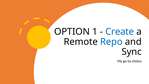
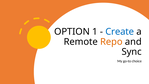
Repo colour: blue -> orange (111, 42)
